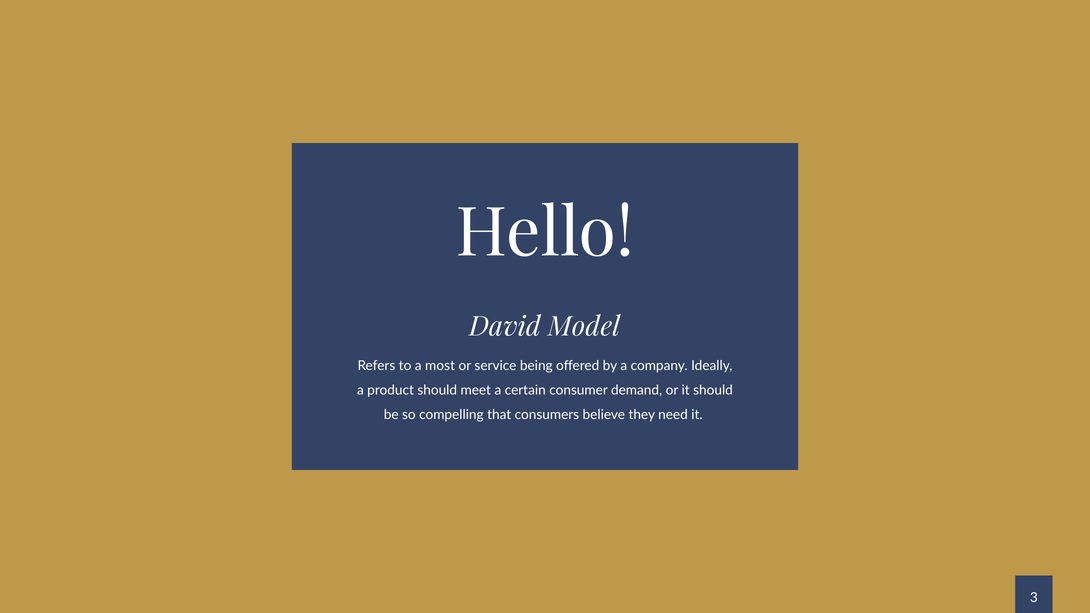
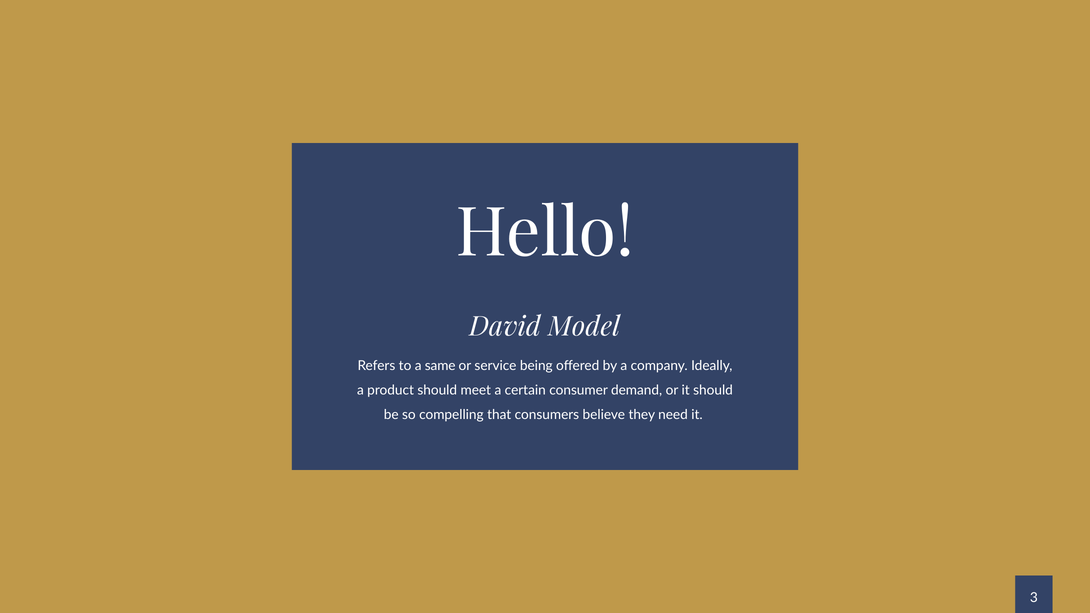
most: most -> same (440, 366)
